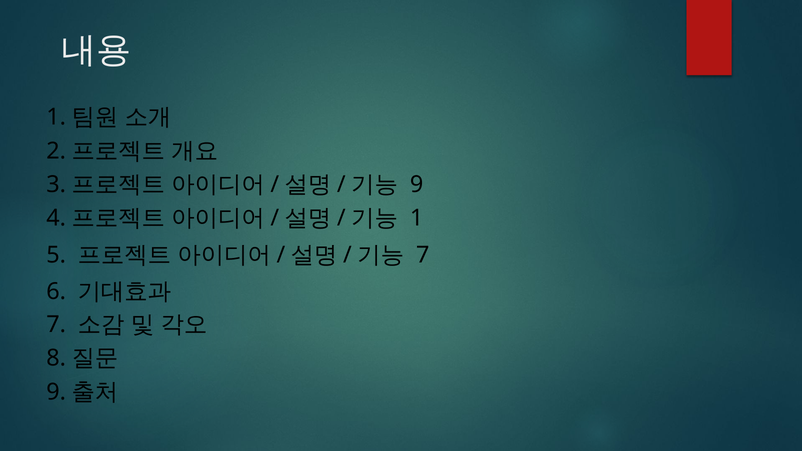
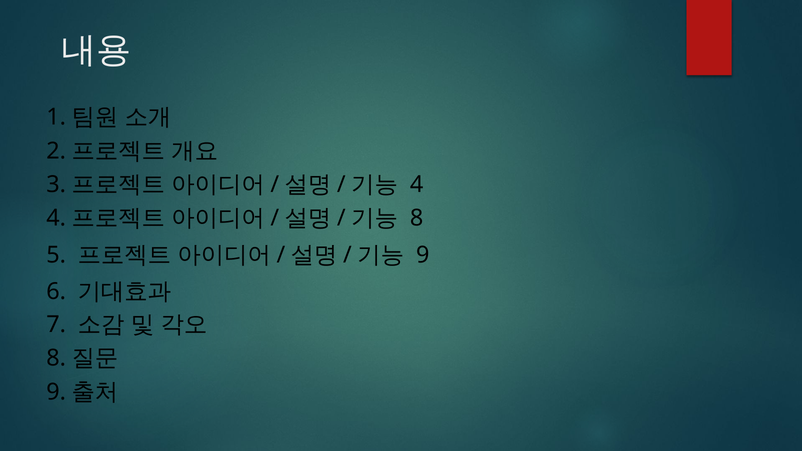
9: 9 -> 4 (417, 185)
1: 1 -> 8 (417, 218)
7: 7 -> 9 (423, 255)
